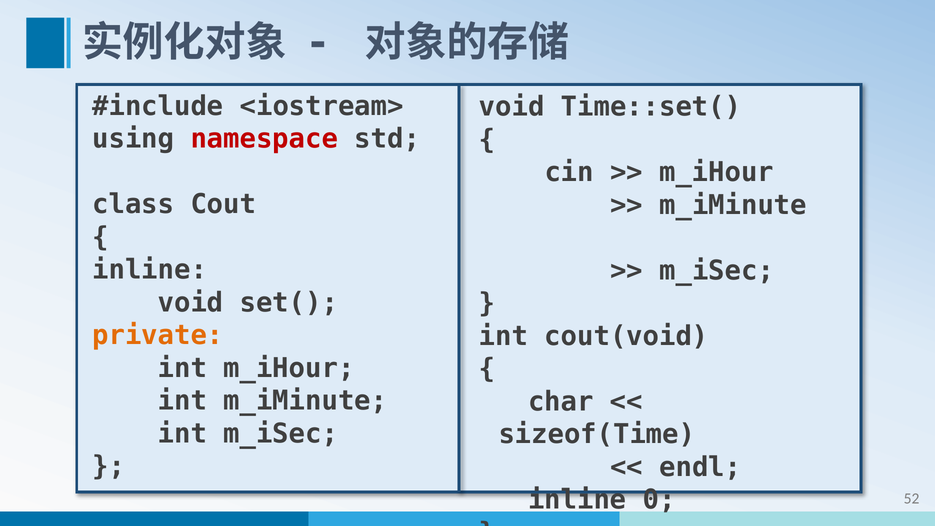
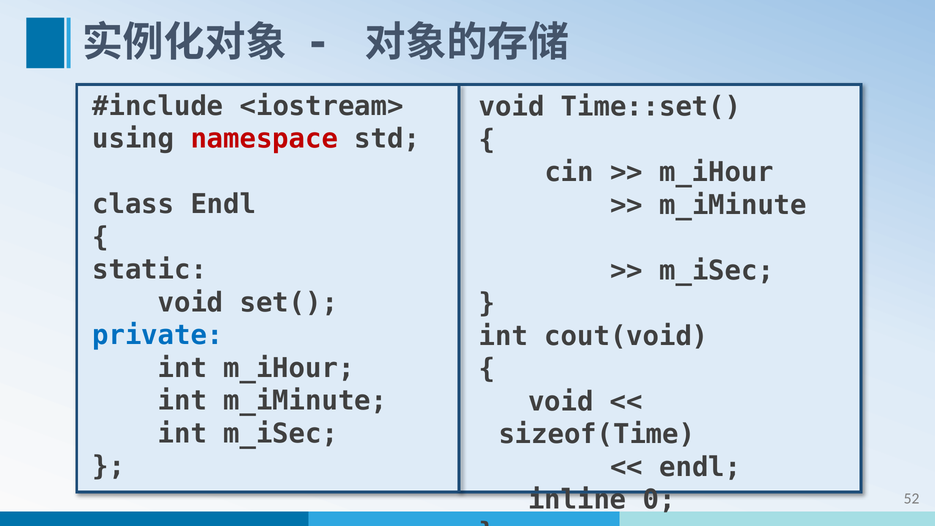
class Cout: Cout -> Endl (223, 204)
inline: inline -> static (150, 270)
private colour: orange -> blue (158, 335)
char: char -> void (561, 402)
